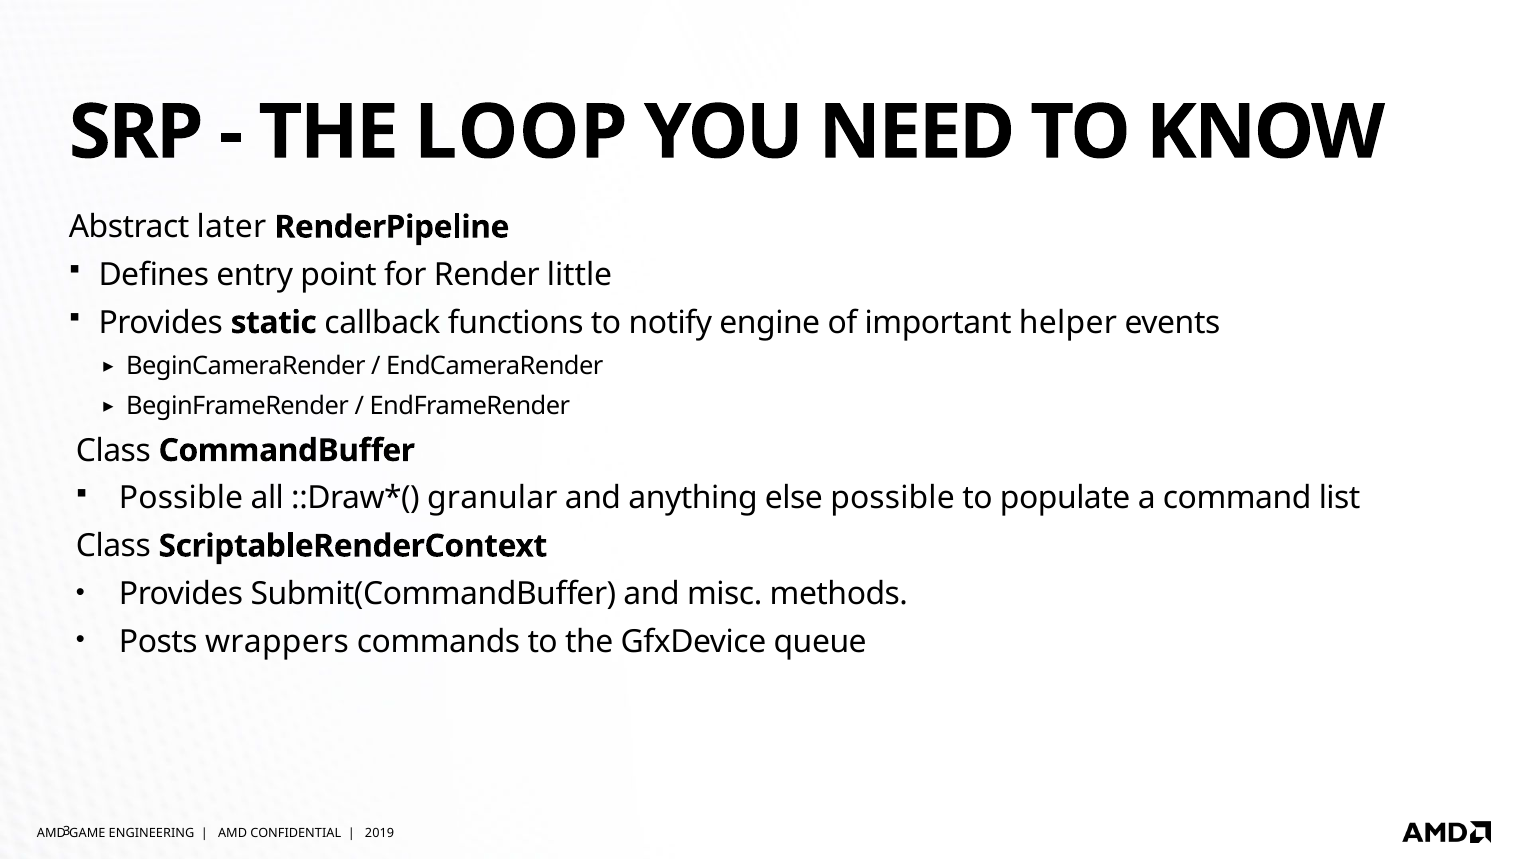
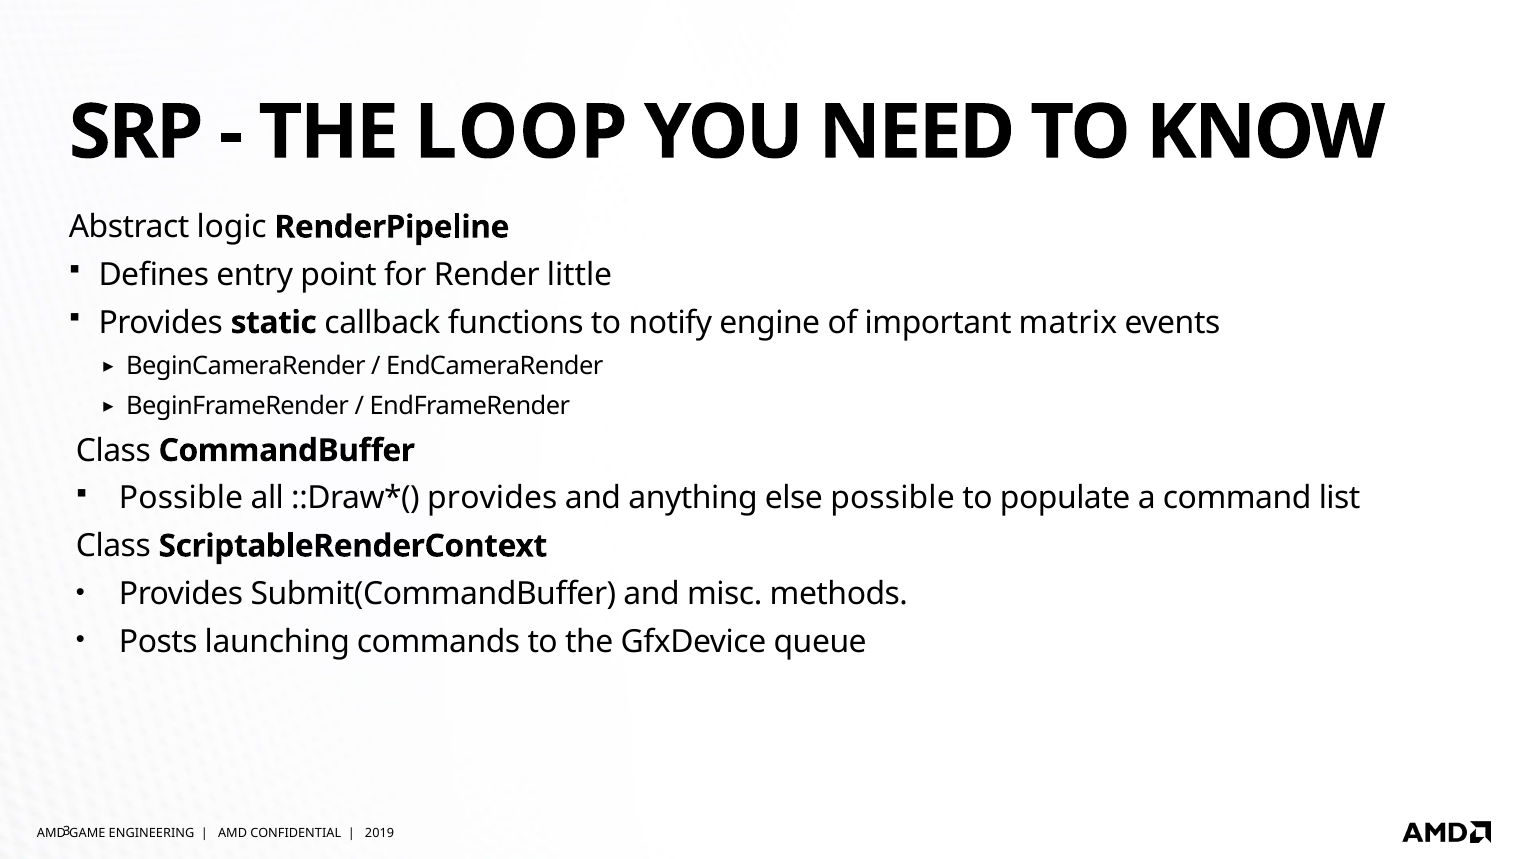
later: later -> logic (232, 227)
helper: helper -> matrix (1068, 323)
granular: granular -> provides (492, 499)
wrappers: wrappers -> launching (277, 642)
